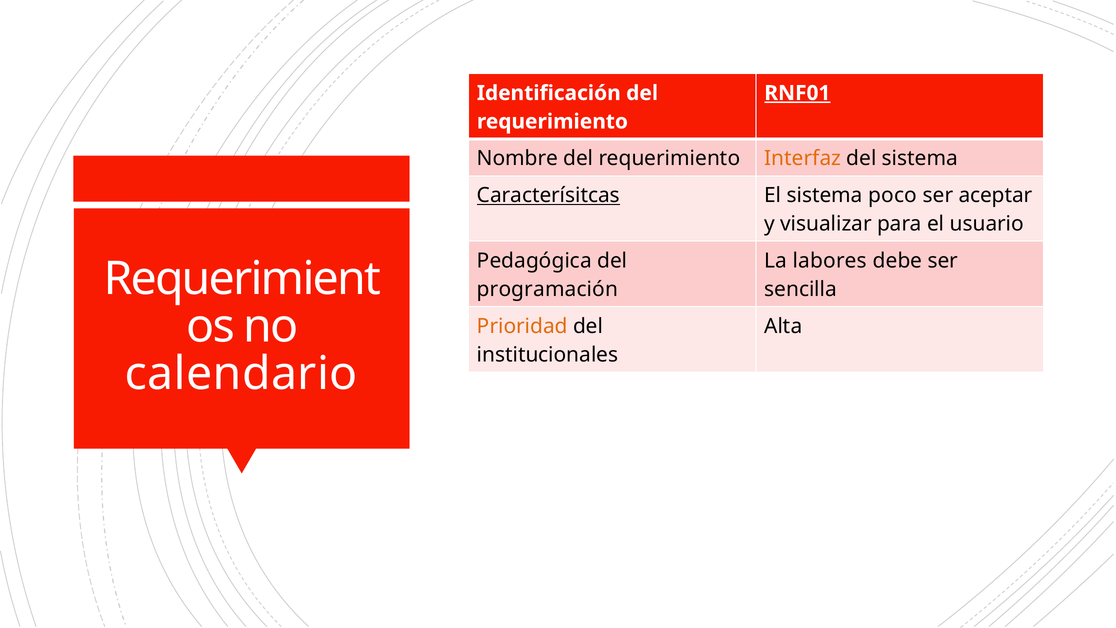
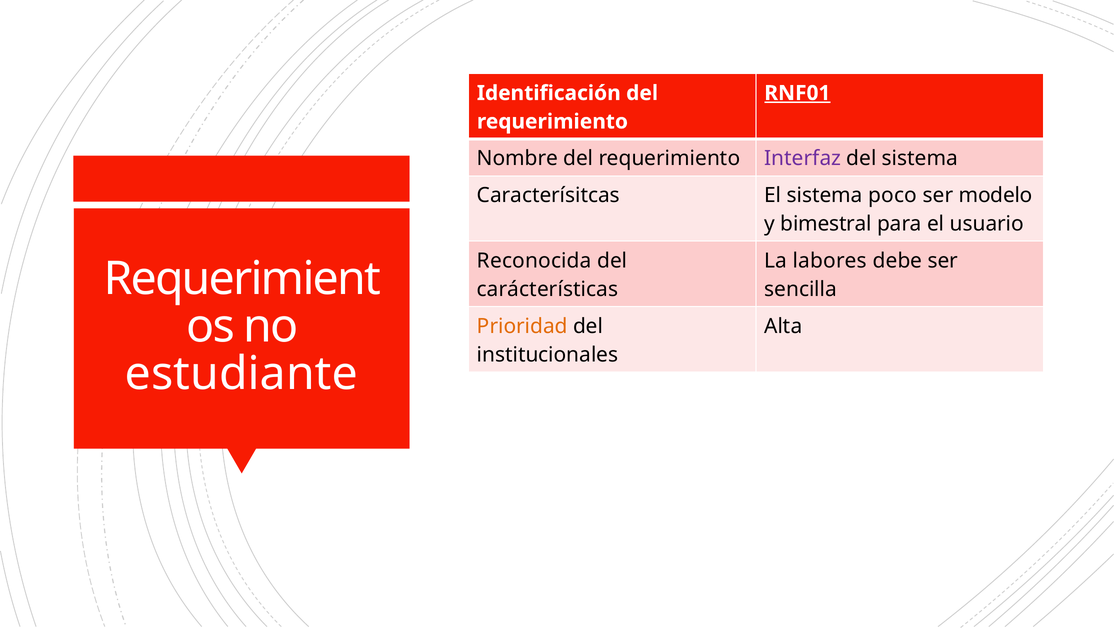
Interfaz colour: orange -> purple (803, 158)
Caracterísitcas underline: present -> none (548, 195)
aceptar: aceptar -> modelo (996, 195)
visualizar: visualizar -> bimestral (826, 224)
Pedagógica: Pedagógica -> Reconocida (534, 261)
programación: programación -> carácterísticas (548, 289)
calendario: calendario -> estudiante (241, 374)
